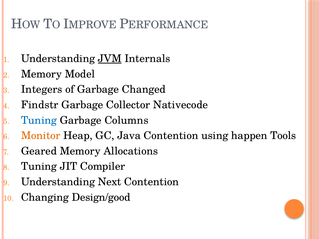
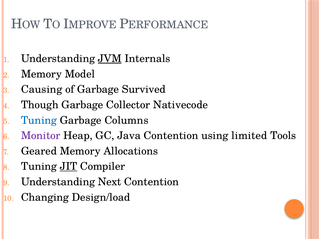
Integers: Integers -> Causing (42, 90)
Changed: Changed -> Survived (144, 90)
Findstr: Findstr -> Though (40, 105)
Monitor colour: orange -> purple (41, 136)
happen: happen -> limited (249, 136)
JIT underline: none -> present (69, 167)
Design/good: Design/good -> Design/load (101, 197)
